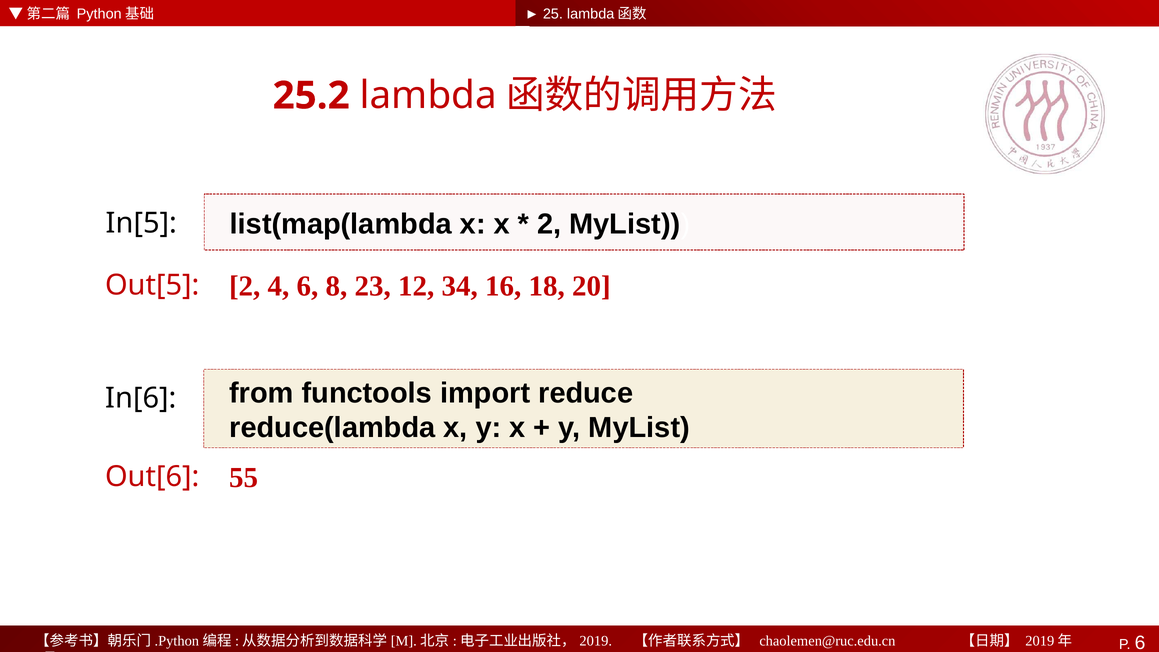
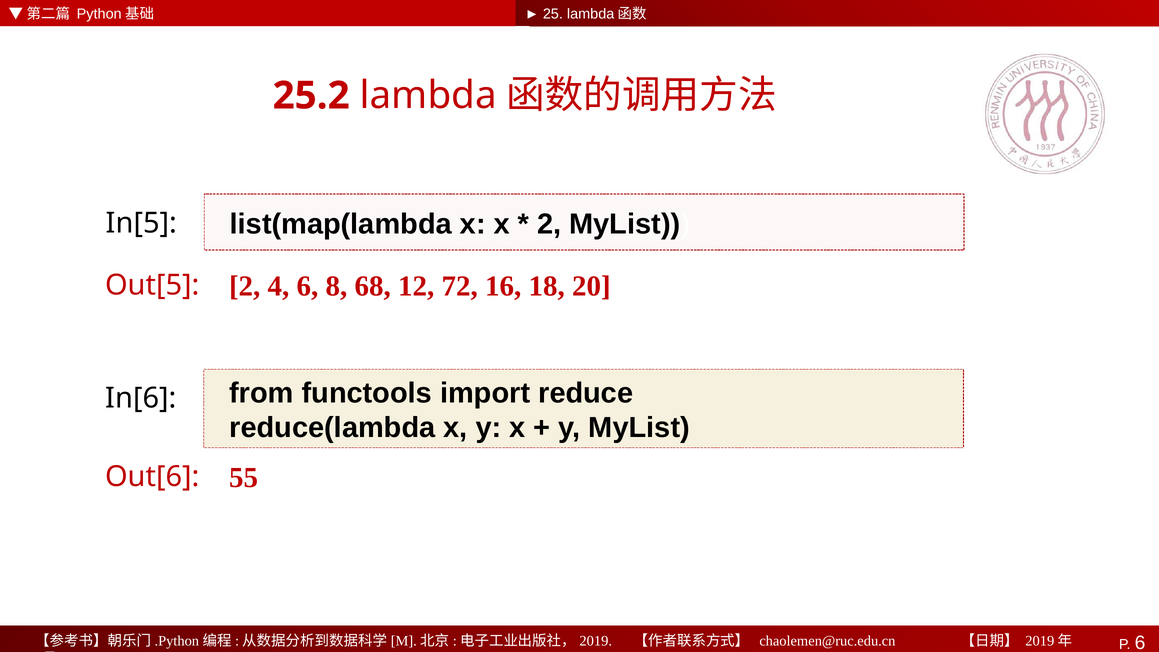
23: 23 -> 68 (373, 286)
34: 34 -> 72 (460, 286)
